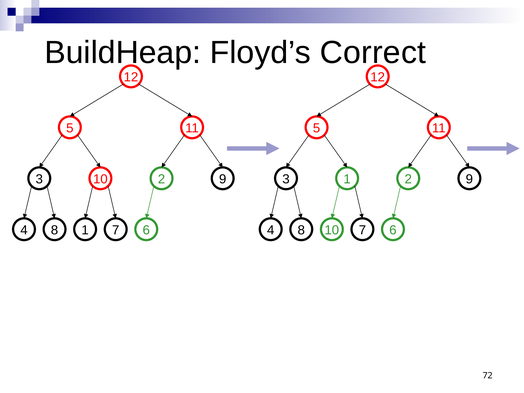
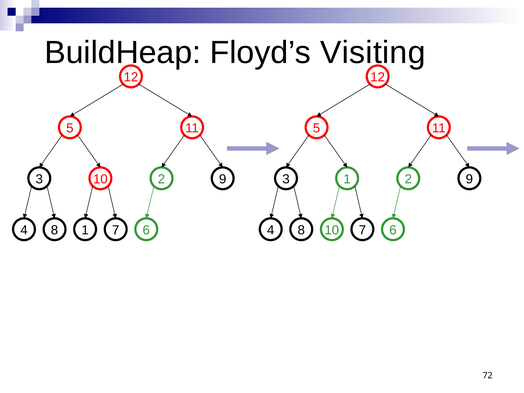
Correct: Correct -> Visiting (373, 52)
